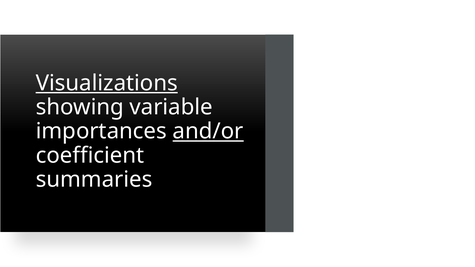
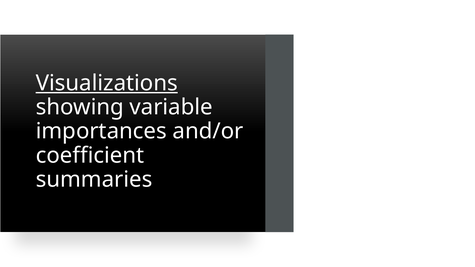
and/or underline: present -> none (208, 131)
